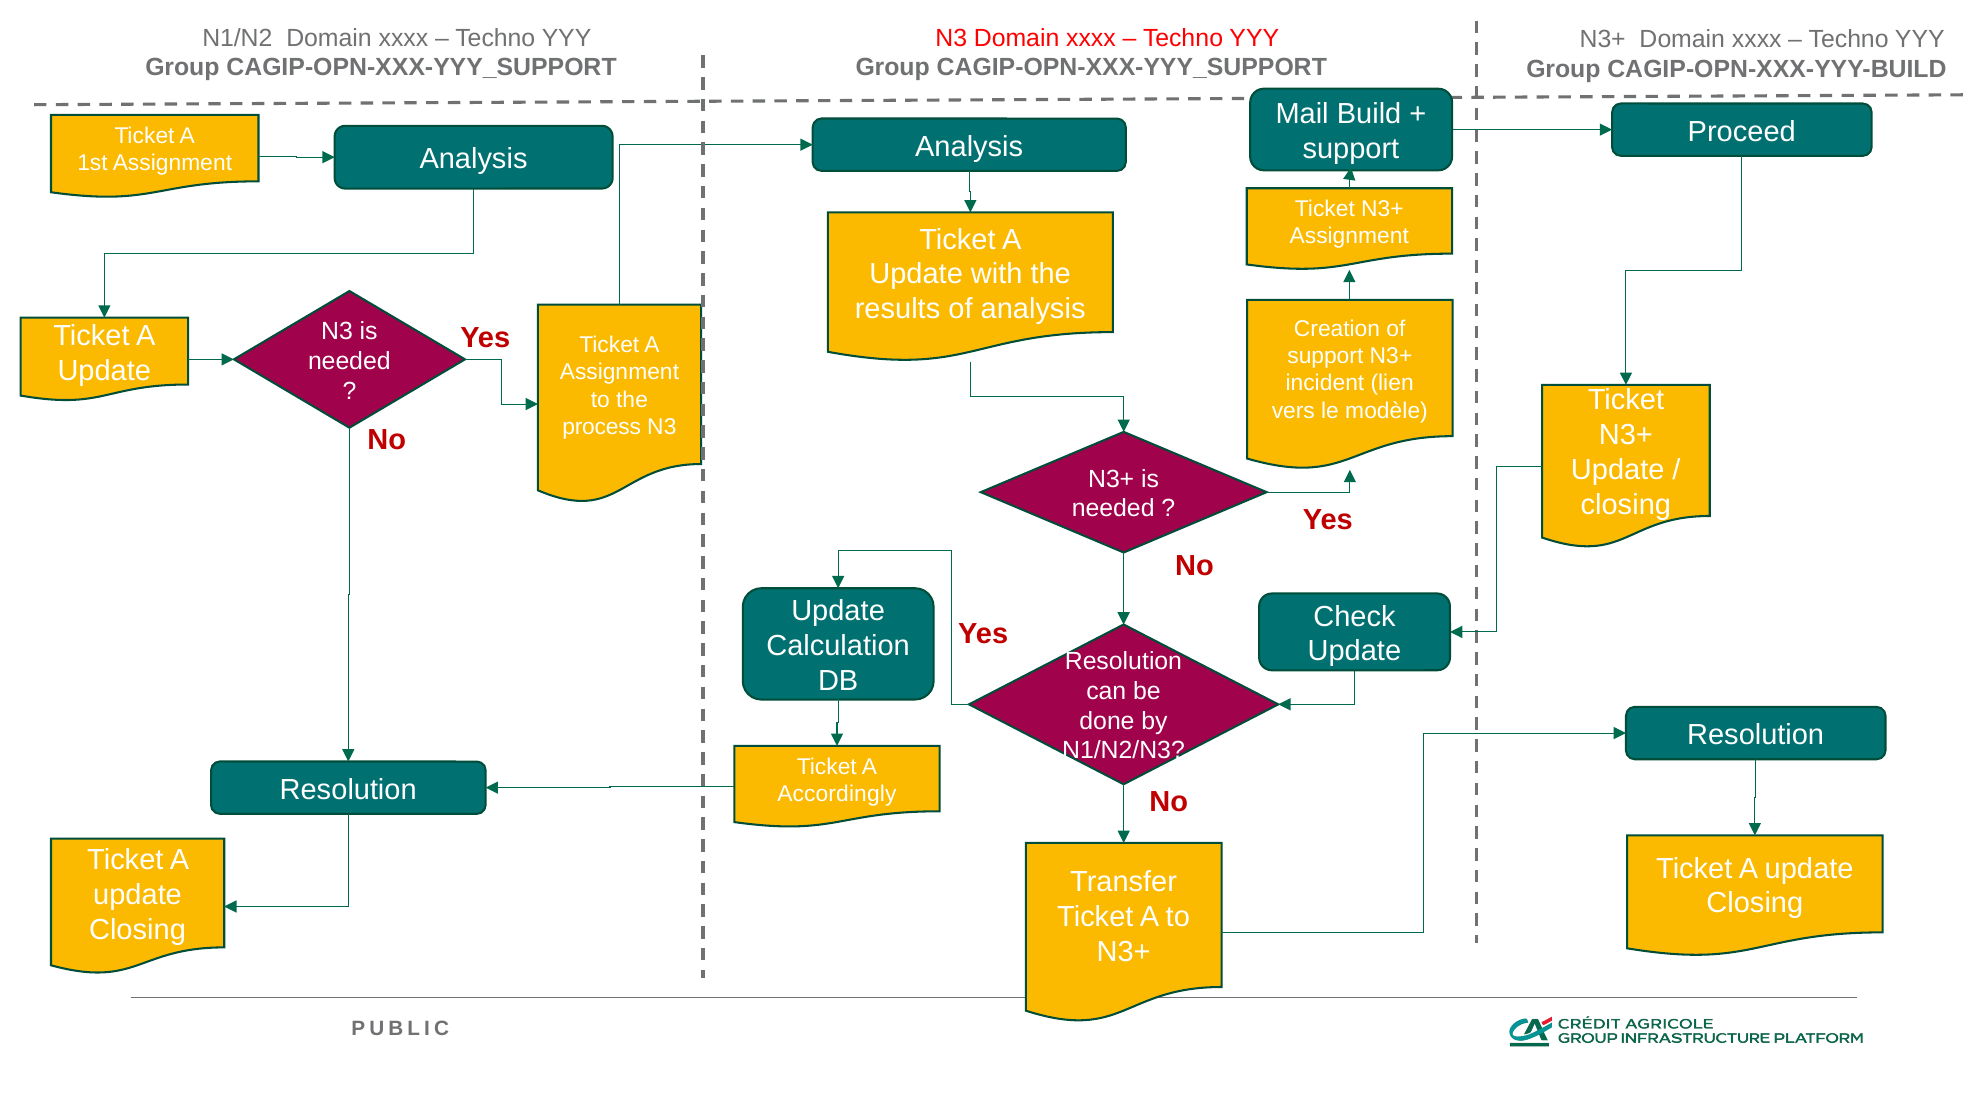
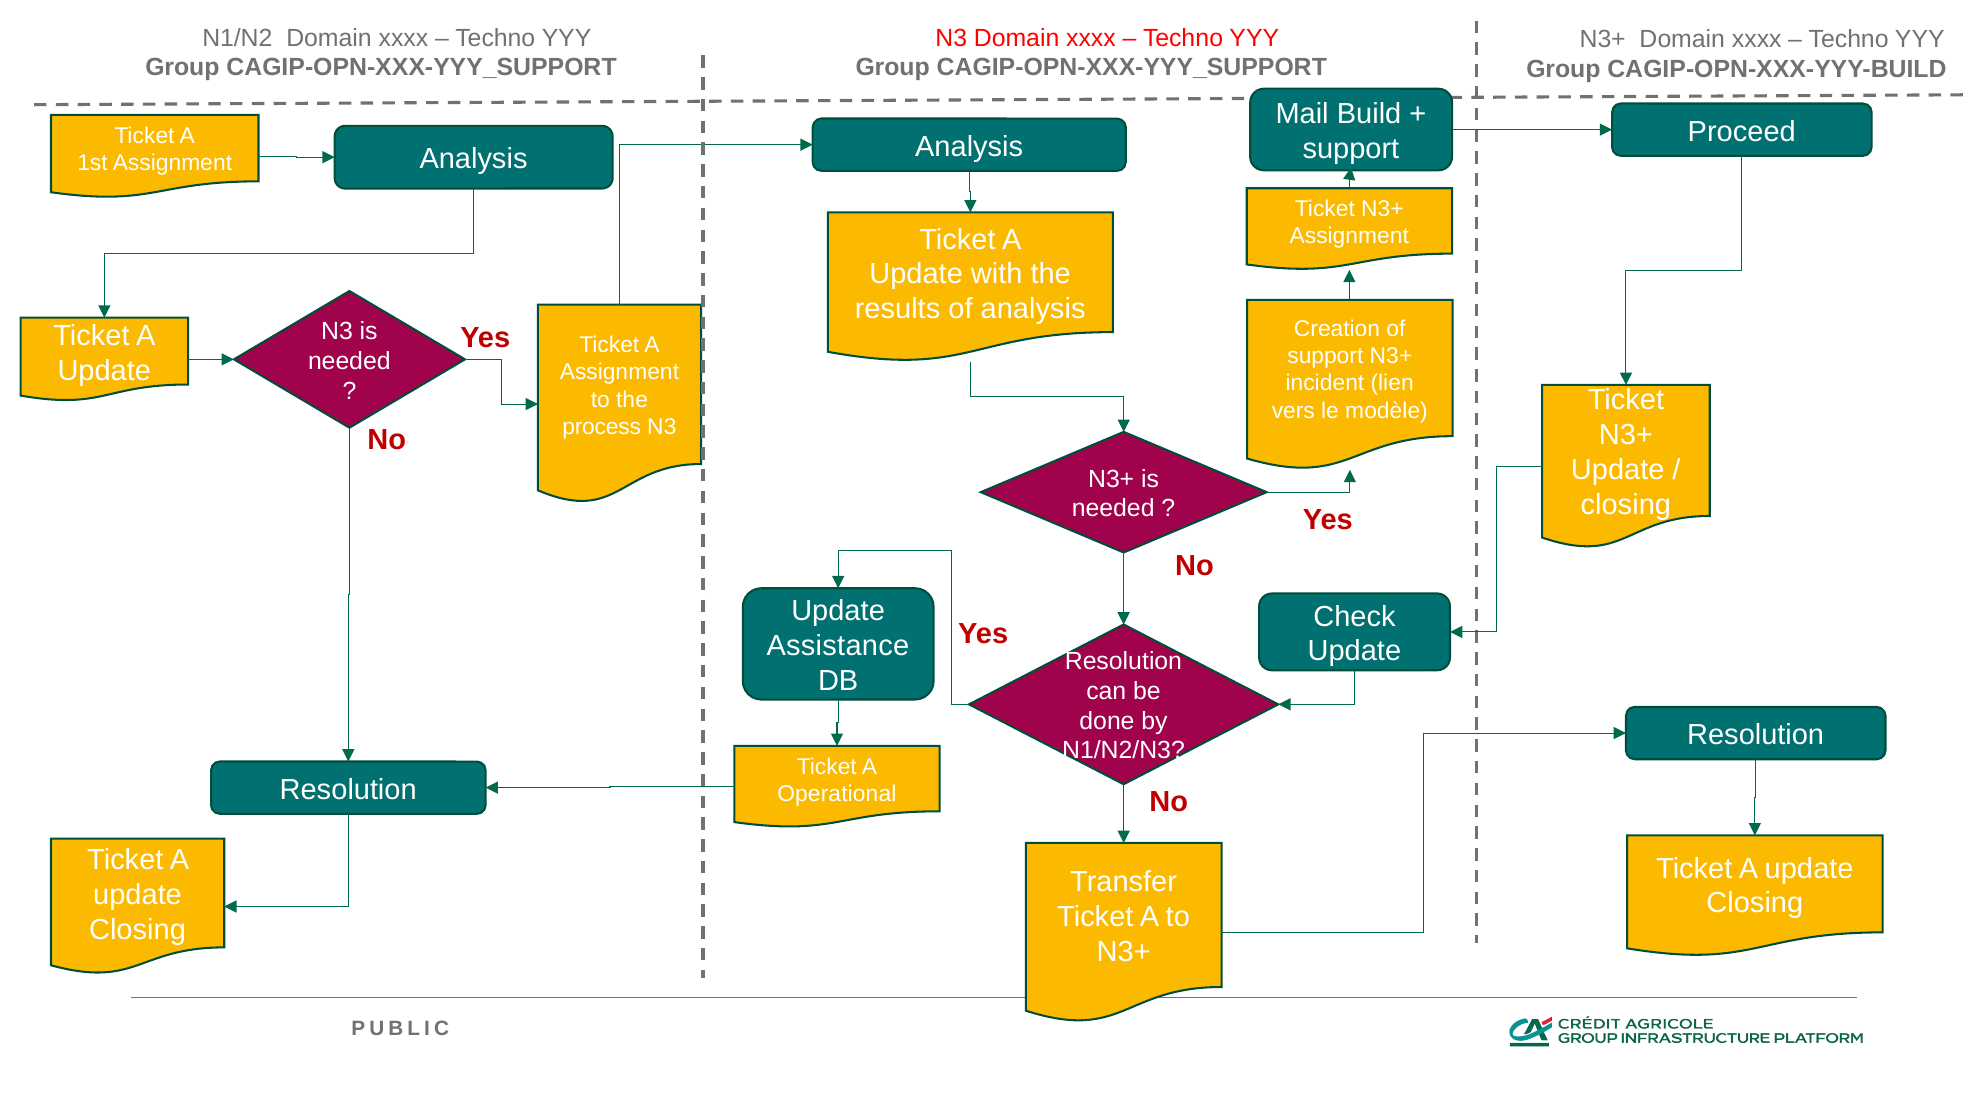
Calculation: Calculation -> Assistance (838, 646)
Accordingly: Accordingly -> Operational (837, 794)
